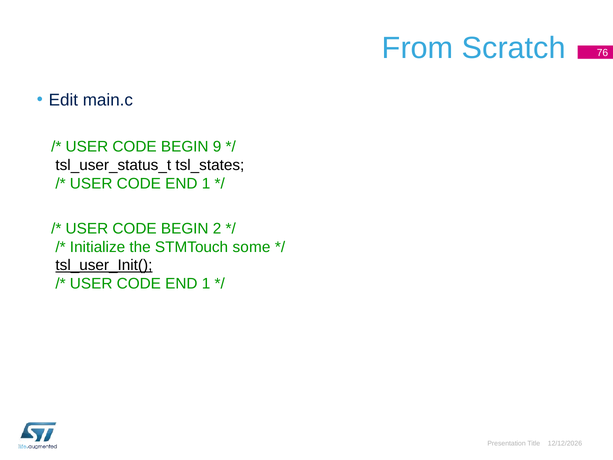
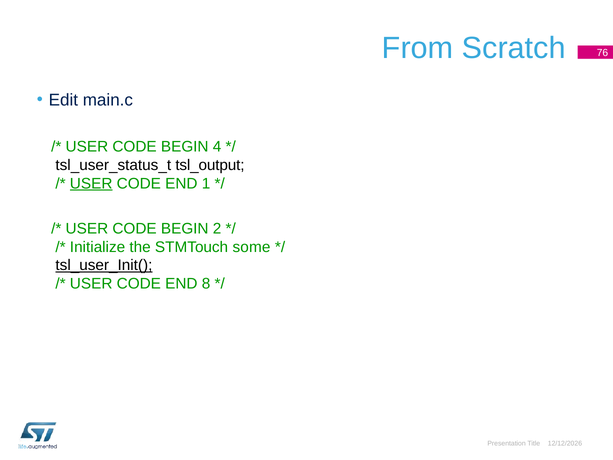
9: 9 -> 4 (217, 147)
tsl_states: tsl_states -> tsl_output (210, 165)
USER underline: none -> present (91, 183)
1: 1 -> 8 (206, 284)
